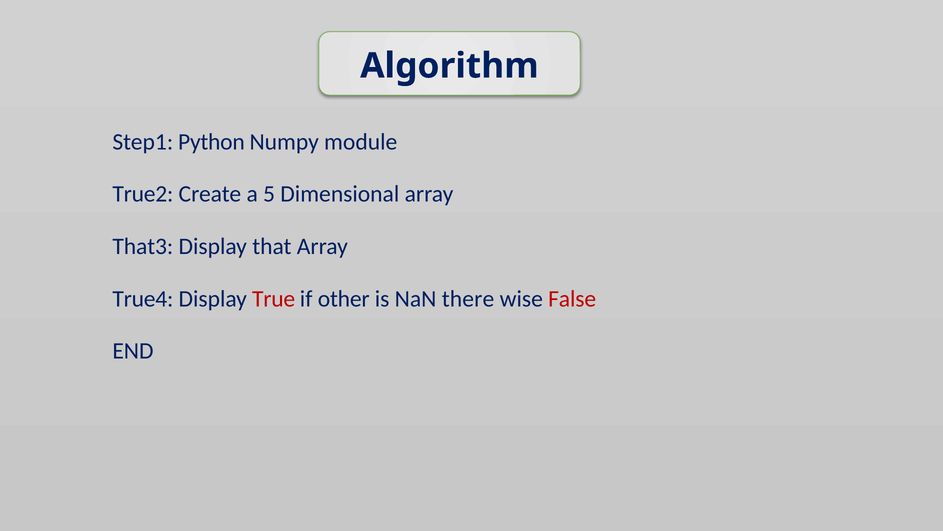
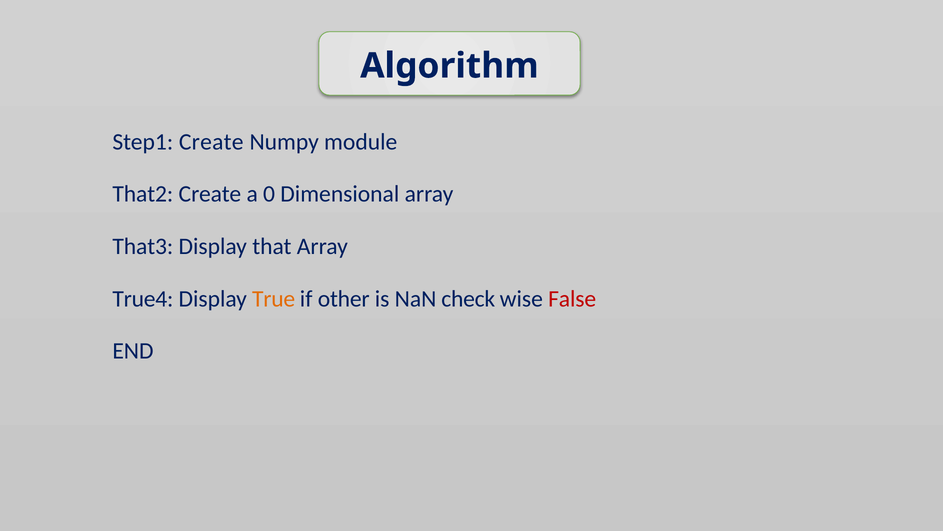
Step1 Python: Python -> Create (211, 142)
True2: True2 -> That2 (143, 194)
5: 5 -> 0 (269, 194)
True colour: red -> orange (274, 298)
there: there -> check (468, 298)
